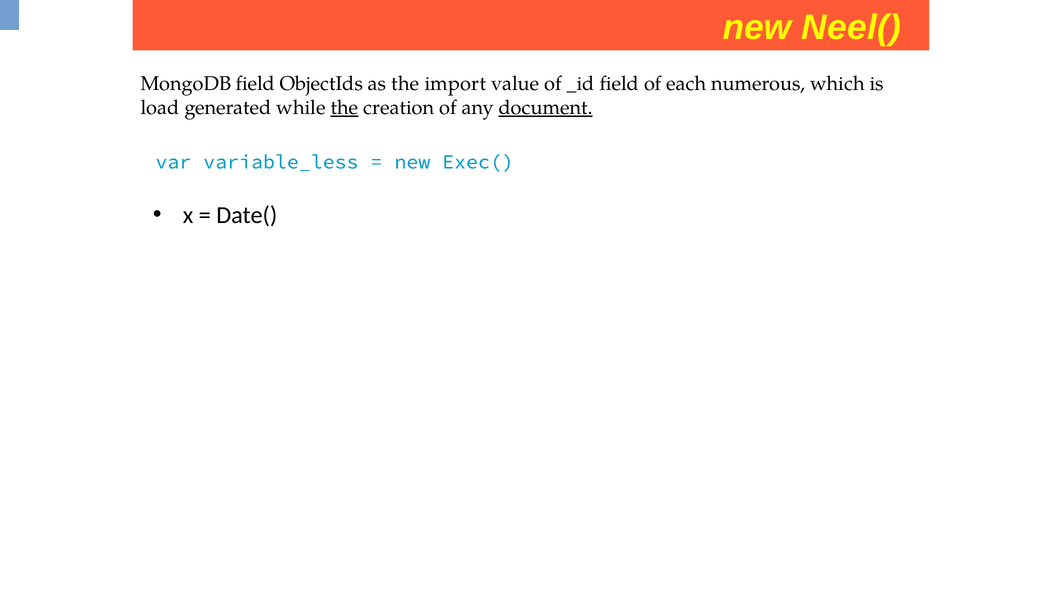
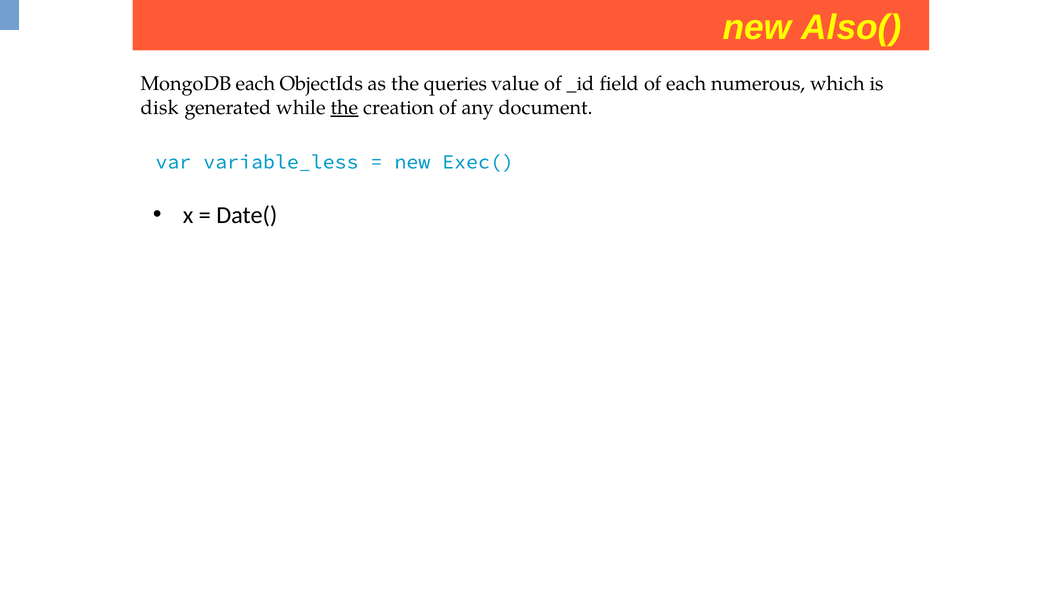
Neel(: Neel( -> Also( (851, 28)
MongoDB field: field -> each (255, 84)
import: import -> queries (455, 84)
load: load -> disk (160, 108)
document underline: present -> none (546, 108)
